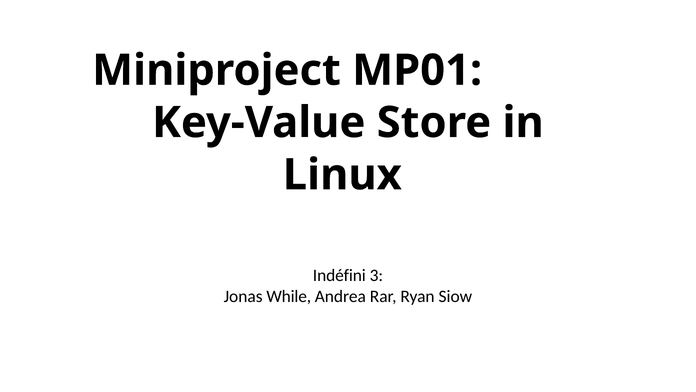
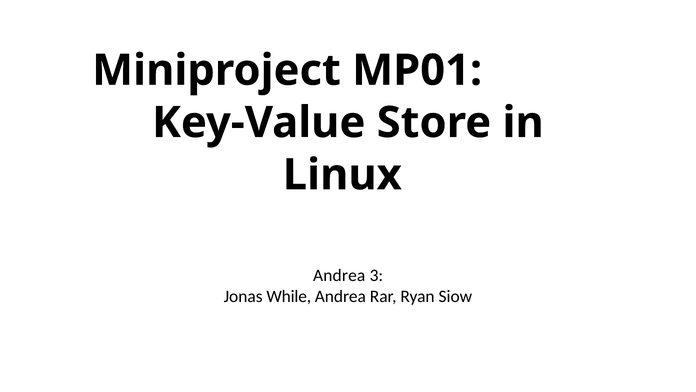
Indéfini: Indéfini -> Andrea (339, 275)
